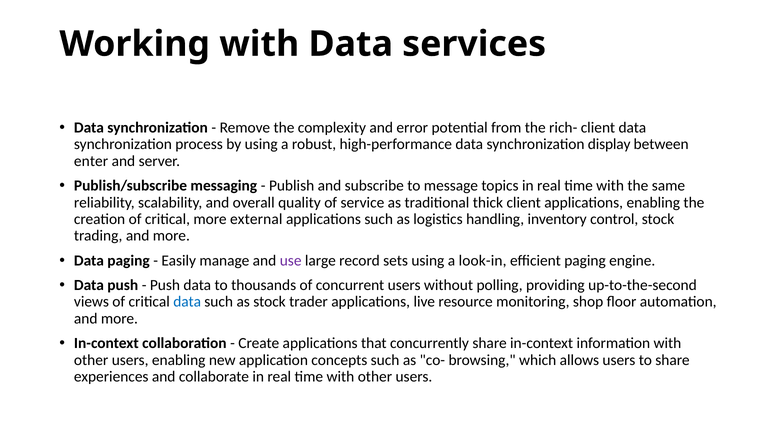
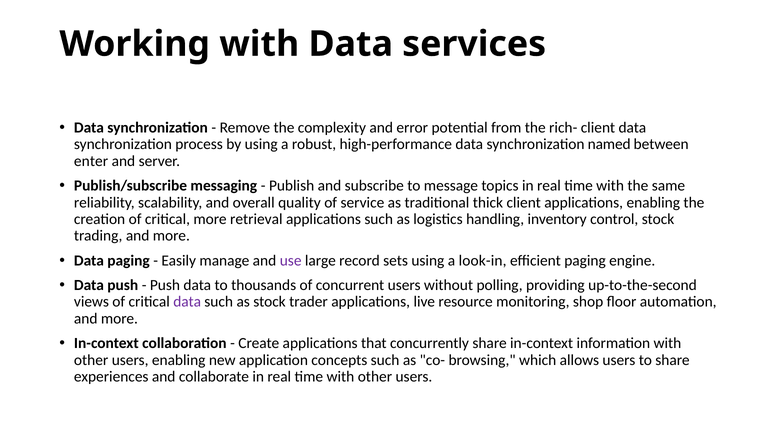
display: display -> named (609, 144)
external: external -> retrieval (256, 219)
data colour: blue -> purple (187, 302)
